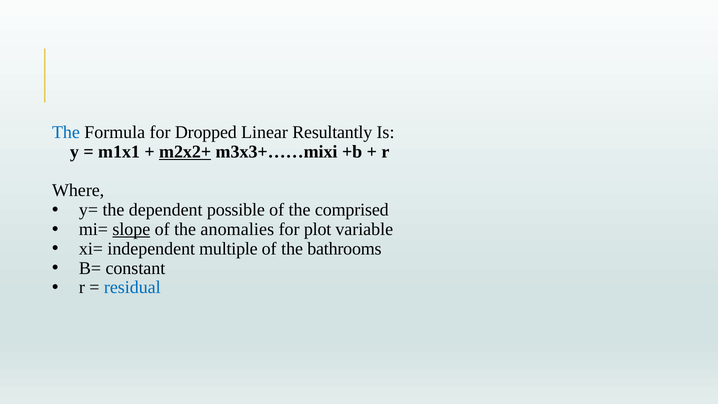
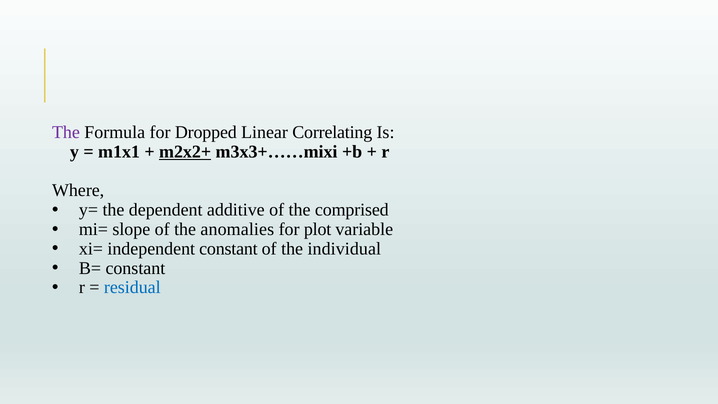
The colour: blue -> purple (66, 132)
Resultantly: Resultantly -> Correlating (332, 132)
possible: possible -> additive (236, 210)
slope underline: present -> none (131, 229)
independent multiple: multiple -> constant (228, 249)
bathrooms: bathrooms -> individual (344, 249)
